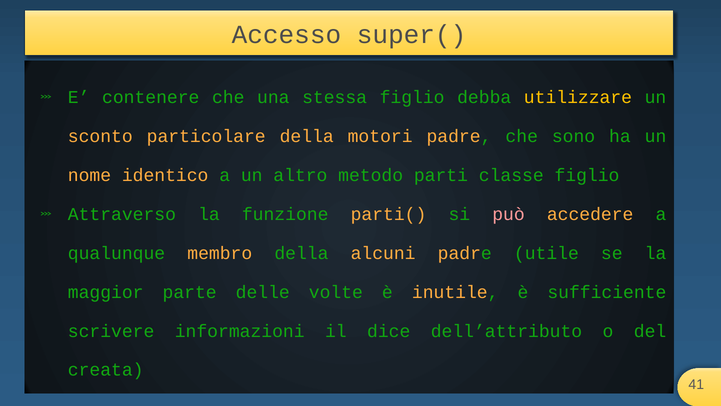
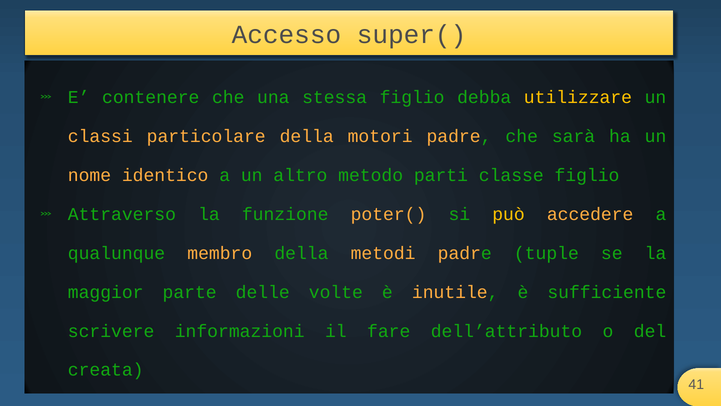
sconto: sconto -> classi (100, 136)
sono: sono -> sarà (574, 136)
parti(: parti( -> poter( (389, 214)
può colour: pink -> yellow (509, 214)
alcuni: alcuni -> metodi (383, 253)
utile: utile -> tuple (546, 253)
dice: dice -> fare (389, 331)
